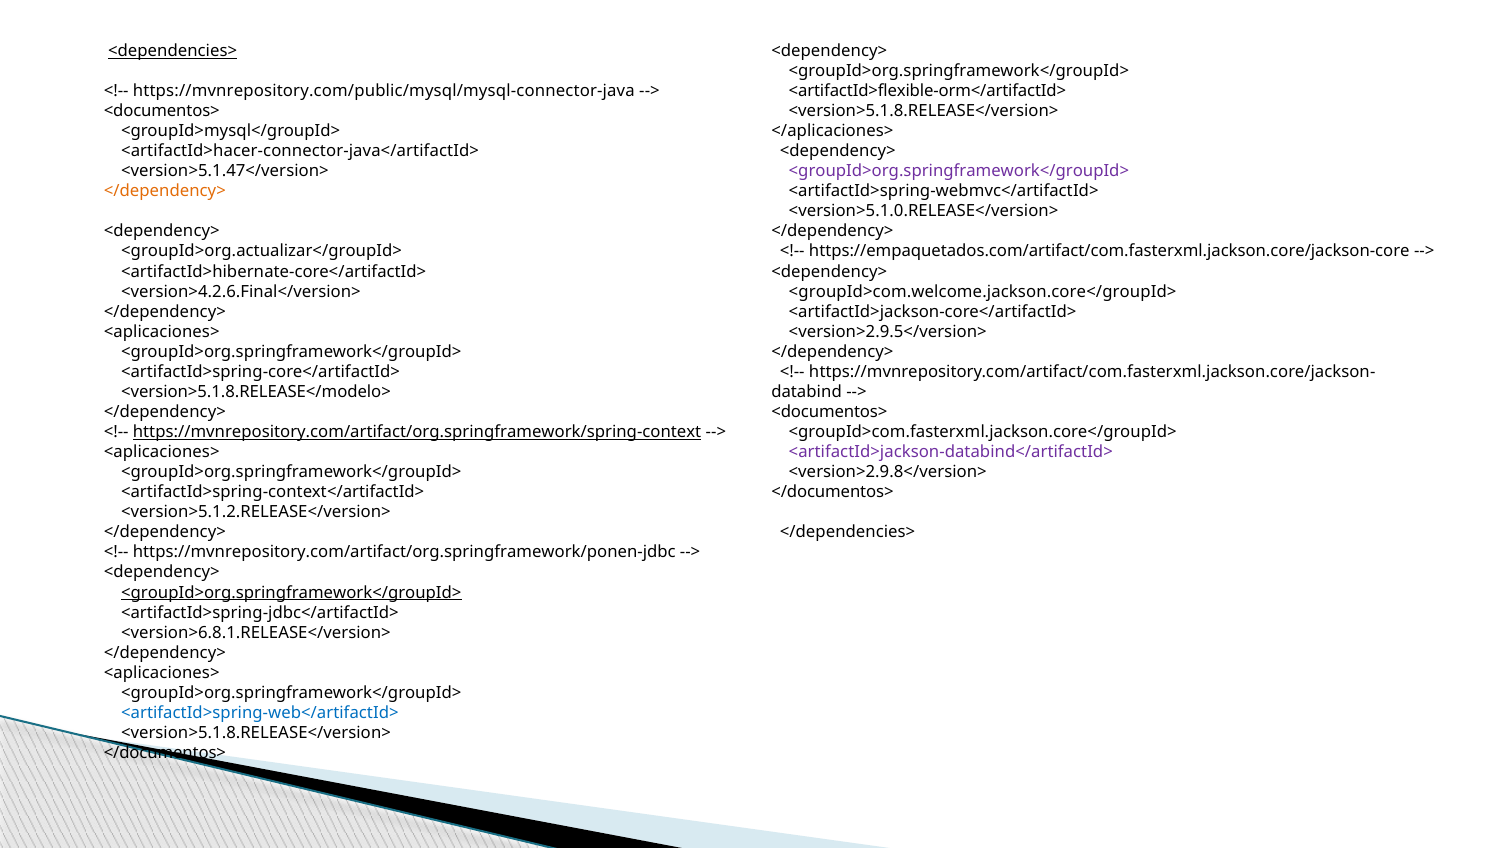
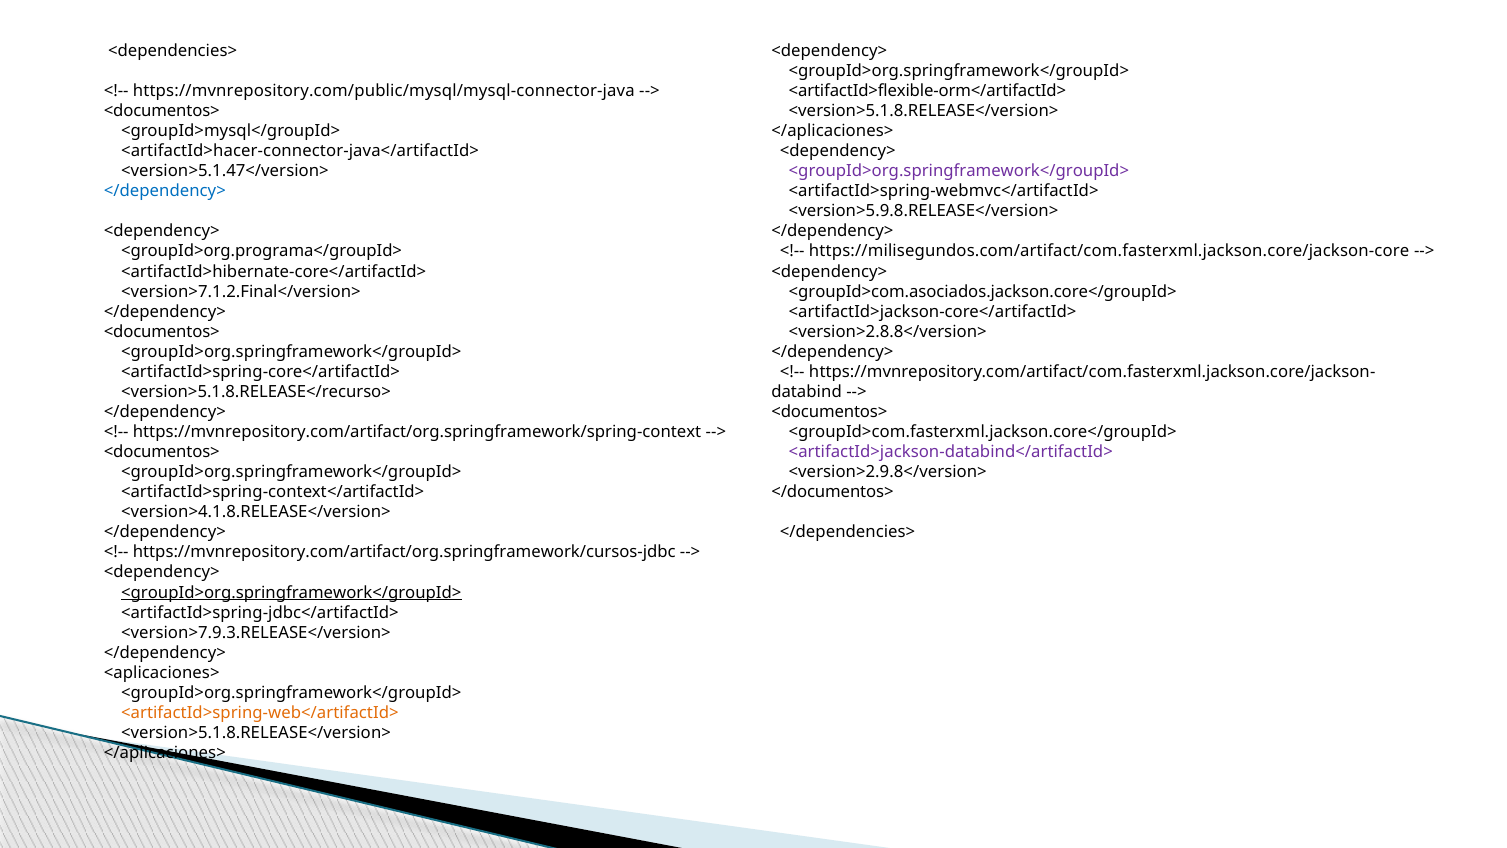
<dependencies> underline: present -> none (173, 51)
</dependency> colour: orange -> blue (165, 191)
<version>5.1.0.RELEASE</version>: <version>5.1.0.RELEASE</version> -> <version>5.9.8.RELEASE</version> (924, 211)
<groupId>org.actualizar</groupId>: <groupId>org.actualizar</groupId> -> <groupId>org.programa</groupId> (262, 251)
https://empaquetados.com/artifact/com.fasterxml.jackson.core/jackson-core: https://empaquetados.com/artifact/com.fasterxml.jackson.core/jackson-core -> https://milisegundos.com/artifact/com.fasterxml.jackson.core/jackson-core (1109, 251)
<version>4.2.6.Final</version>: <version>4.2.6.Final</version> -> <version>7.1.2.Final</version> (241, 291)
<groupId>com.welcome.jackson.core</groupId>: <groupId>com.welcome.jackson.core</groupId> -> <groupId>com.asociados.jackson.core</groupId> (983, 291)
<aplicaciones>: <aplicaciones> -> <documentos> (162, 332)
<version>2.9.5</version>: <version>2.9.5</version> -> <version>2.8.8</version> (888, 332)
<version>5.1.8.RELEASE</modelo>: <version>5.1.8.RELEASE</modelo> -> <version>5.1.8.RELEASE</recurso> (256, 392)
https://mvnrepository.com/artifact/org.springframework/spring-context underline: present -> none (417, 432)
<aplicaciones>: <aplicaciones> -> <documentos> (162, 452)
<version>5.1.2.RELEASE</version>: <version>5.1.2.RELEASE</version> -> <version>4.1.8.RELEASE</version> (256, 512)
https://mvnrepository.com/artifact/org.springframework/ponen-jdbc: https://mvnrepository.com/artifact/org.springframework/ponen-jdbc -> https://mvnrepository.com/artifact/org.springframework/cursos-jdbc (404, 552)
<version>6.8.1.RELEASE</version>: <version>6.8.1.RELEASE</version> -> <version>7.9.3.RELEASE</version> (256, 632)
<artifactId>spring-web</artifactId> colour: blue -> orange (260, 713)
</documentos>: </documentos> -> </aplicaciones> (165, 753)
